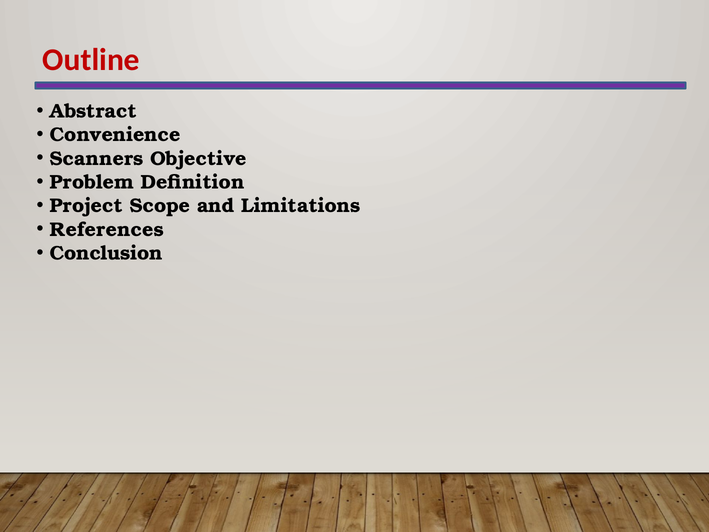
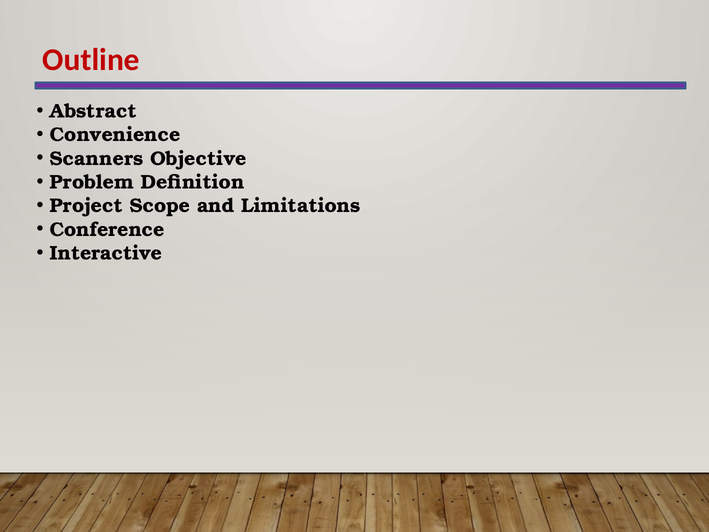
References: References -> Conference (107, 229)
Conclusion: Conclusion -> Interactive (106, 253)
